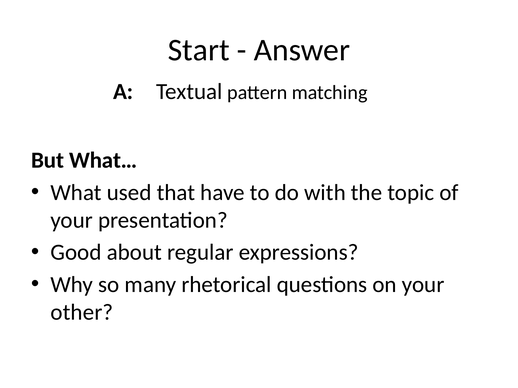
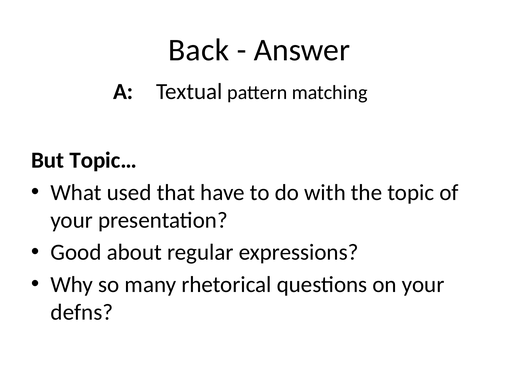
Start: Start -> Back (199, 50)
What…: What… -> Topic… (103, 160)
other: other -> defns (82, 313)
